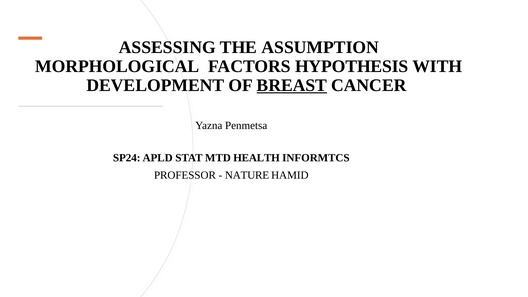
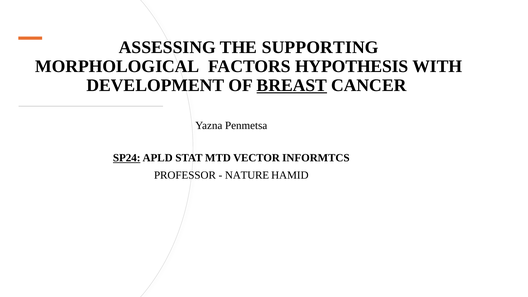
ASSUMPTION: ASSUMPTION -> SUPPORTING (320, 47)
SP24 underline: none -> present (127, 158)
HEALTH: HEALTH -> VECTOR (257, 158)
